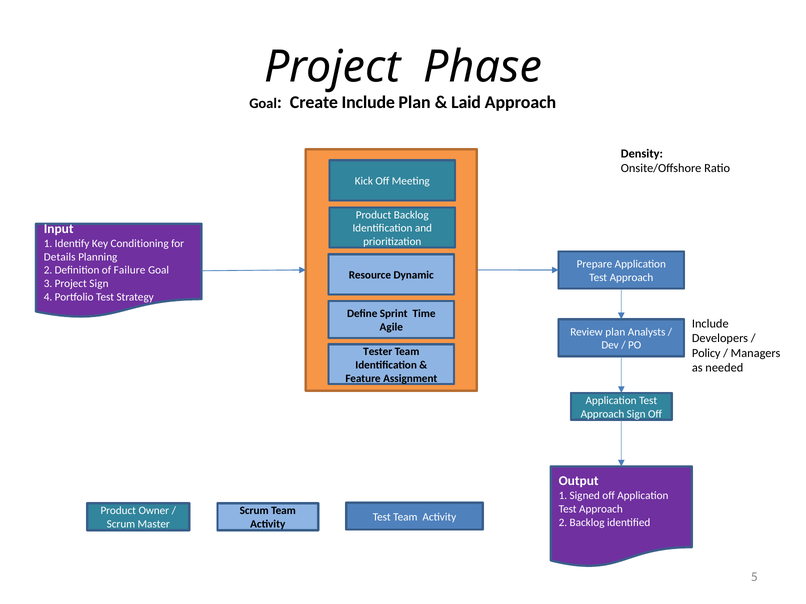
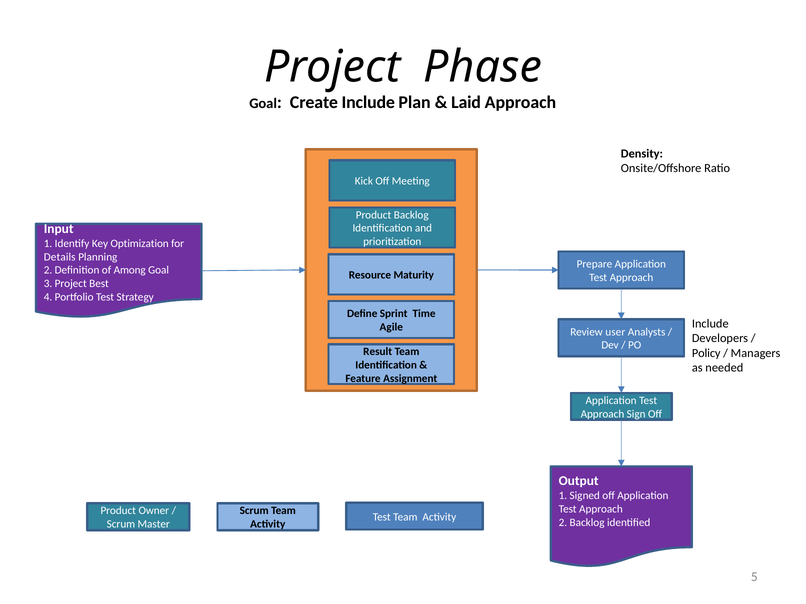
Conditioning: Conditioning -> Optimization (140, 244)
Failure: Failure -> Among (130, 271)
Dynamic: Dynamic -> Maturity (414, 275)
Project Sign: Sign -> Best (99, 284)
Review plan: plan -> user (615, 332)
Tester: Tester -> Result (378, 352)
